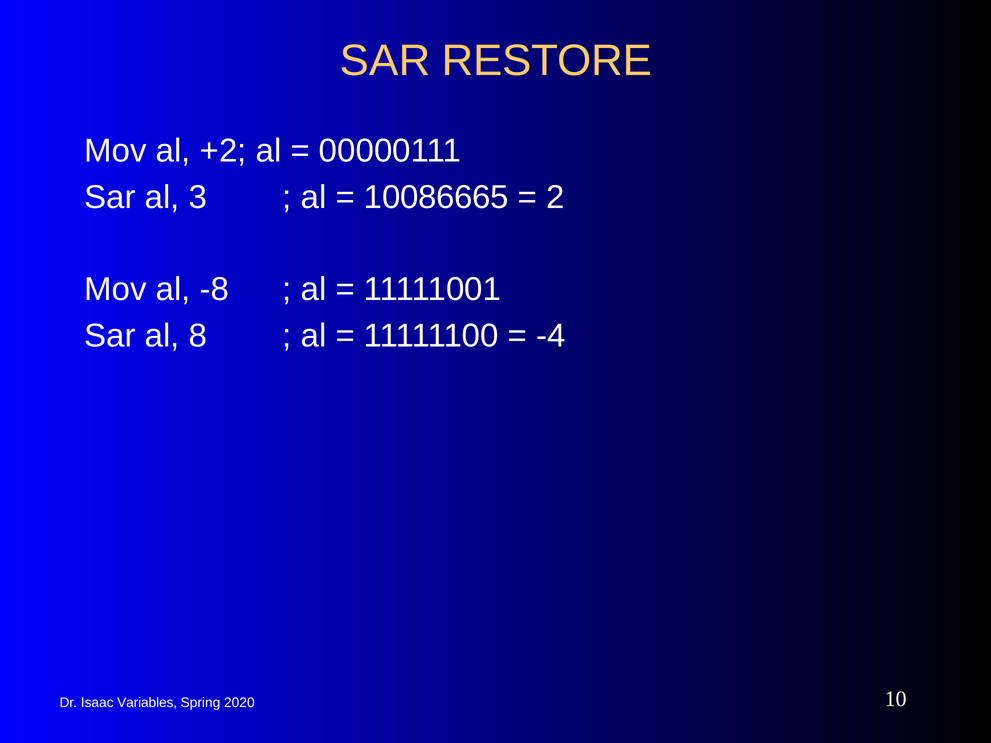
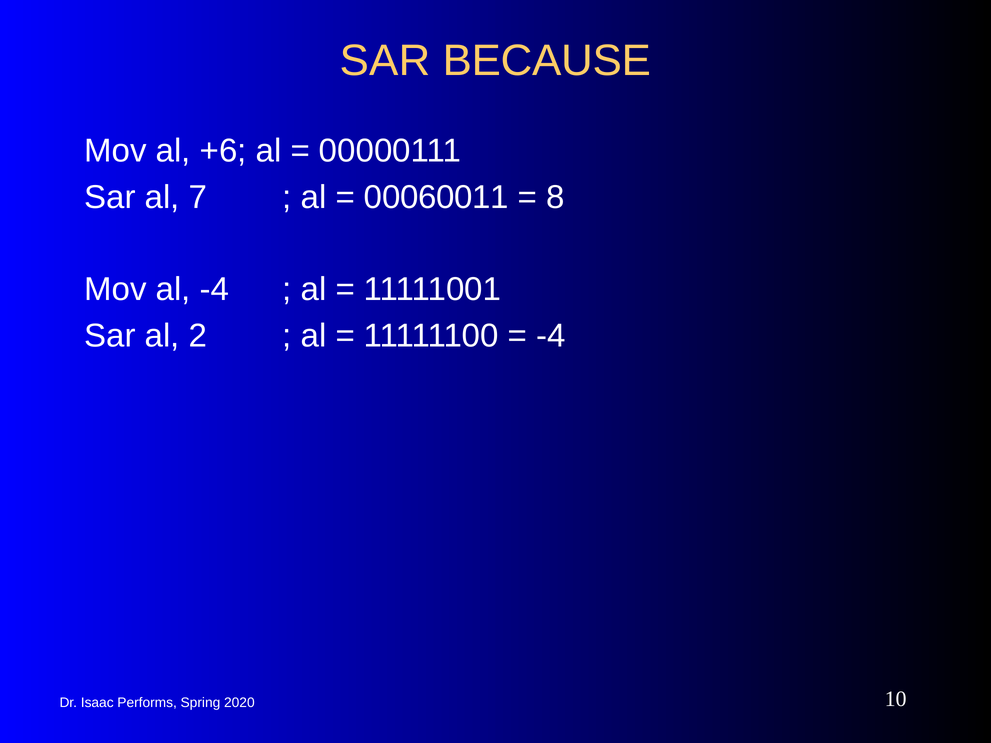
RESTORE: RESTORE -> BECAUSE (547, 61)
+2: +2 -> +6 (223, 151)
3: 3 -> 7 (198, 197)
10086665: 10086665 -> 00060011 (436, 197)
2: 2 -> 8 (555, 197)
al -8: -8 -> -4 (214, 290)
8: 8 -> 2 (198, 336)
Variables: Variables -> Performs (147, 703)
